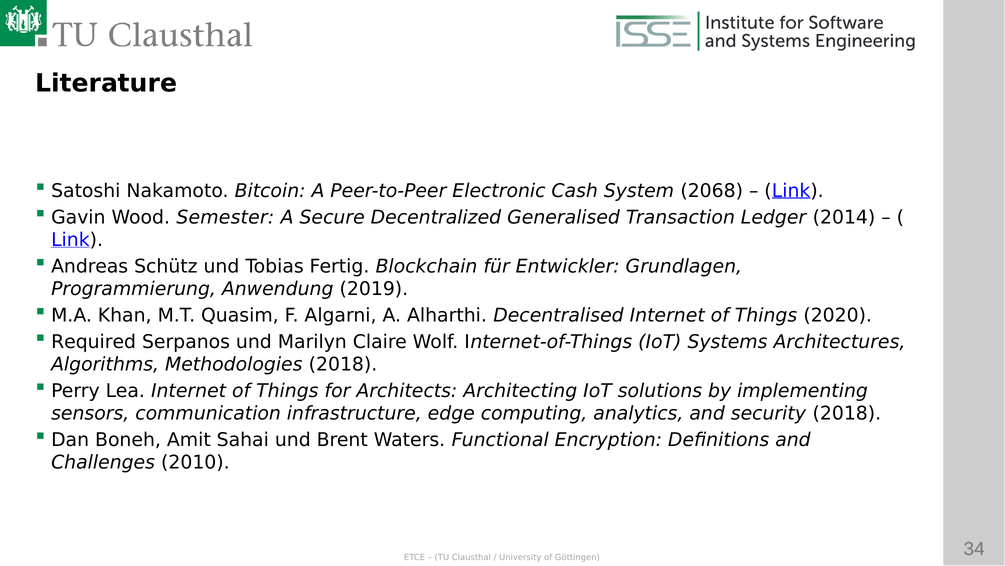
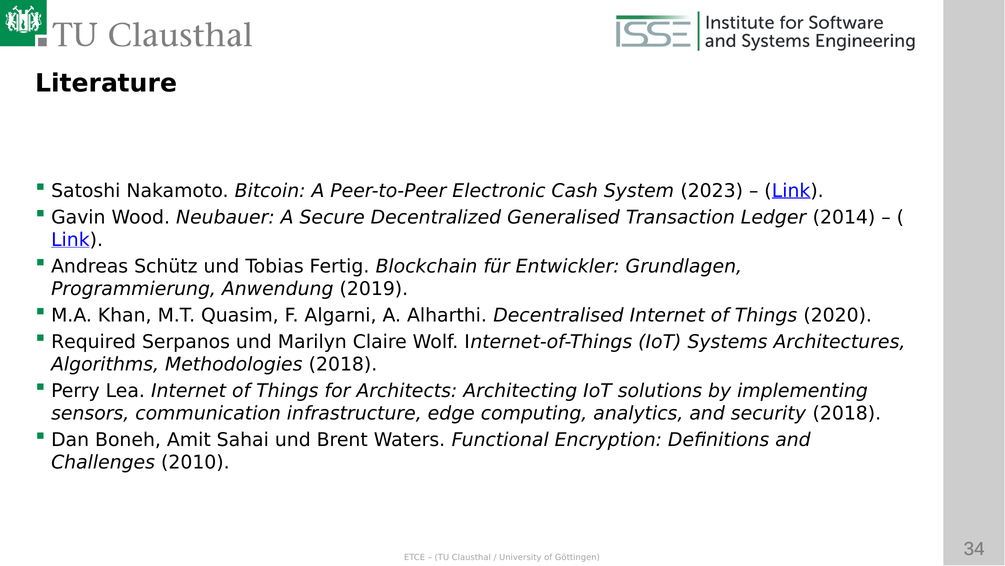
2068: 2068 -> 2023 (712, 191)
Semester: Semester -> Neubauer (225, 217)
